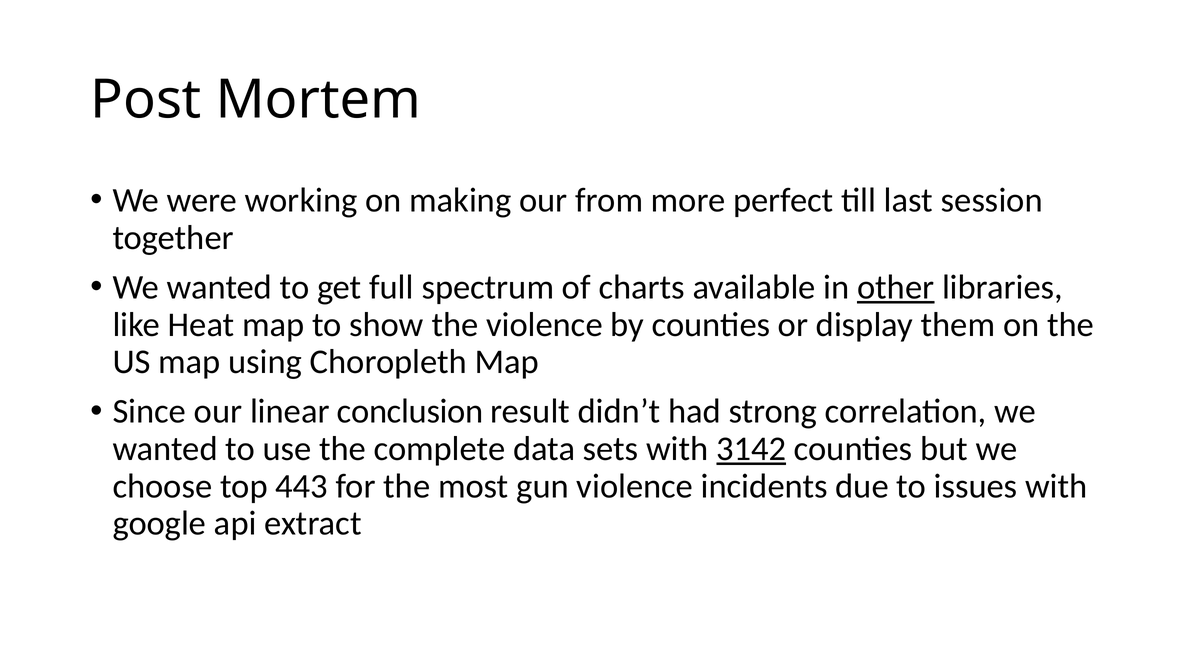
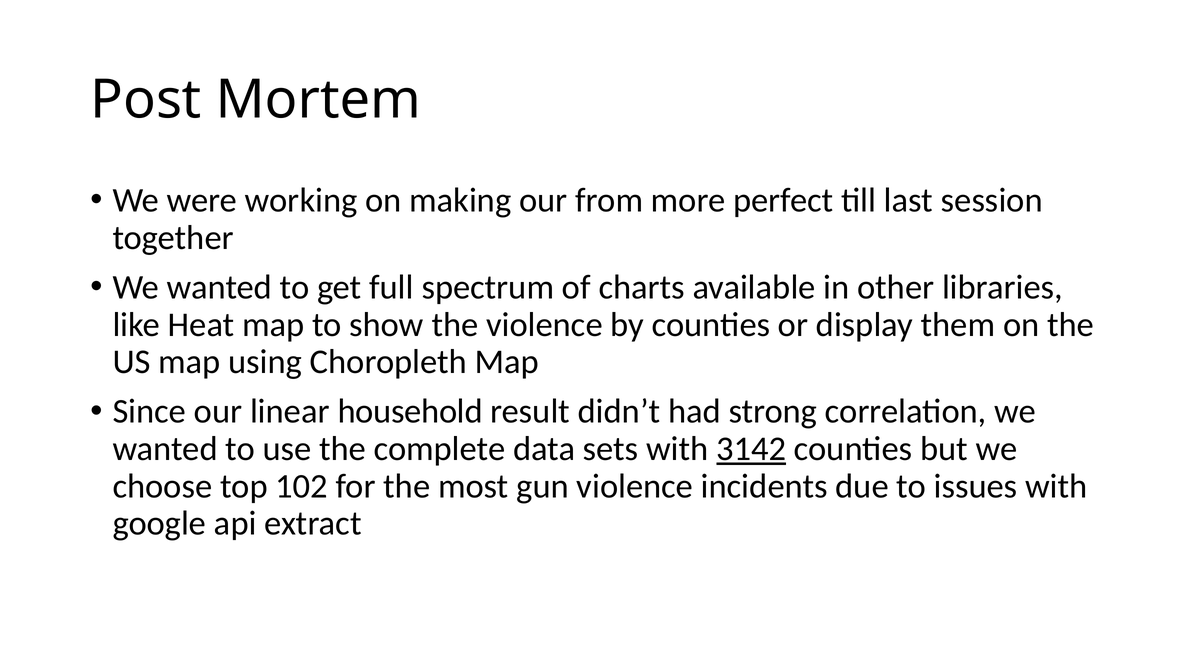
other underline: present -> none (896, 287)
conclusion: conclusion -> household (410, 411)
443: 443 -> 102 (302, 486)
